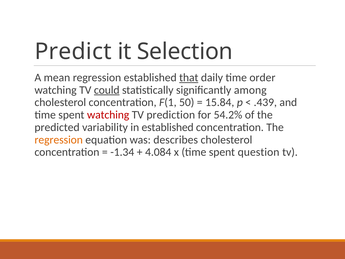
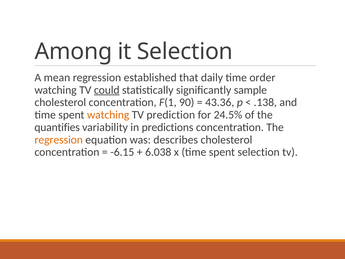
Predict: Predict -> Among (73, 52)
that underline: present -> none (189, 78)
among: among -> sample (250, 90)
50: 50 -> 90 (187, 102)
15.84: 15.84 -> 43.36 (220, 102)
.439: .439 -> .138 (265, 102)
watching colour: red -> orange (108, 115)
54.2%: 54.2% -> 24.5% (228, 115)
predicted: predicted -> quantifies (57, 127)
in established: established -> predictions (168, 127)
-1.34: -1.34 -> -6.15 (122, 152)
4.084: 4.084 -> 6.038 (158, 152)
spent question: question -> selection (259, 152)
